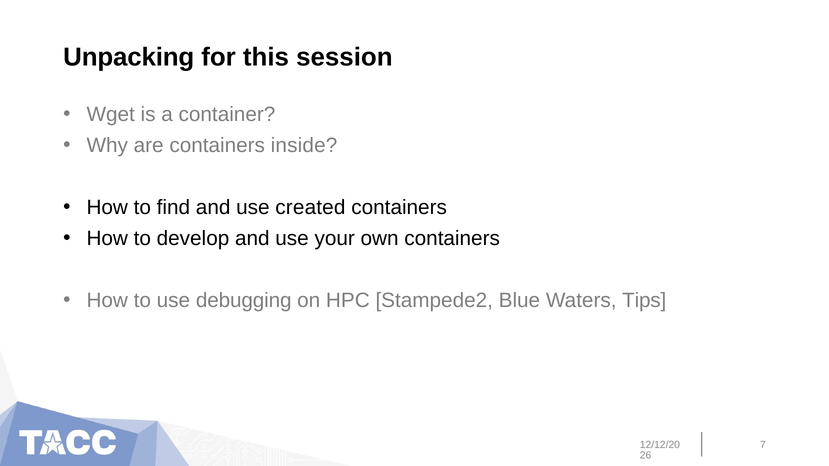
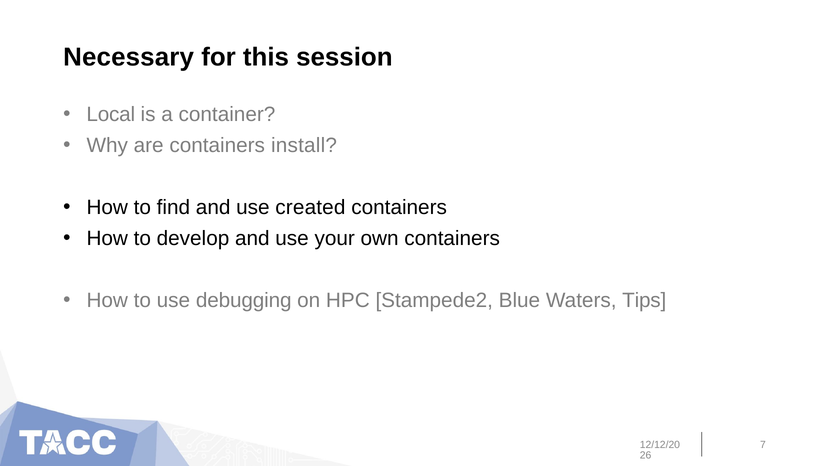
Unpacking: Unpacking -> Necessary (129, 57)
Wget: Wget -> Local (111, 114)
inside: inside -> install (304, 145)
